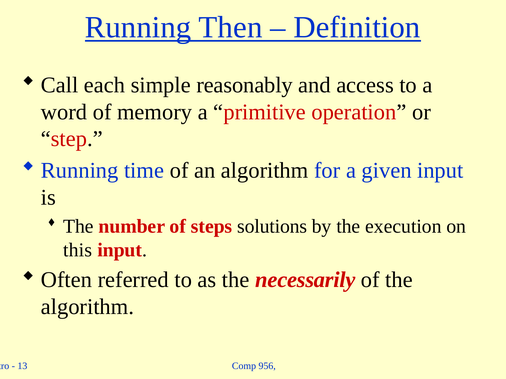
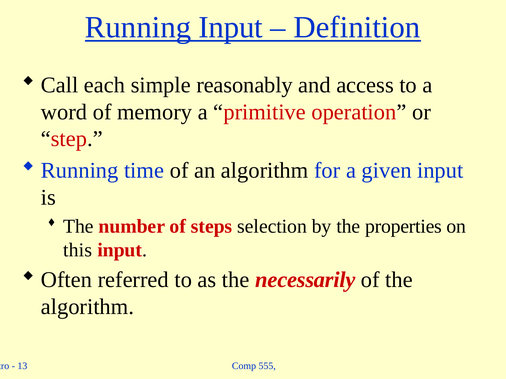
Running Then: Then -> Input (231, 27)
solutions: solutions -> selection (272, 227)
execution: execution -> properties (403, 227)
956: 956 -> 555 (267, 366)
